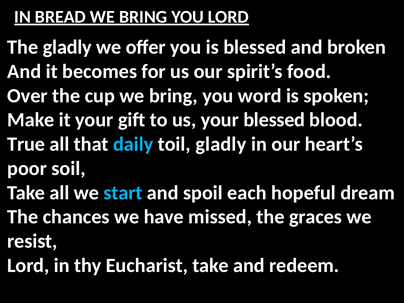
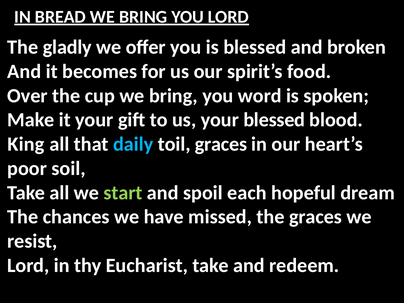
True: True -> King (26, 144)
toil gladly: gladly -> graces (221, 144)
start colour: light blue -> light green (123, 193)
